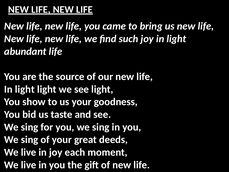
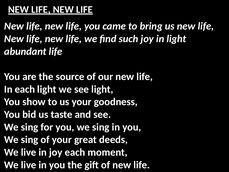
light: light -> each (25, 89)
